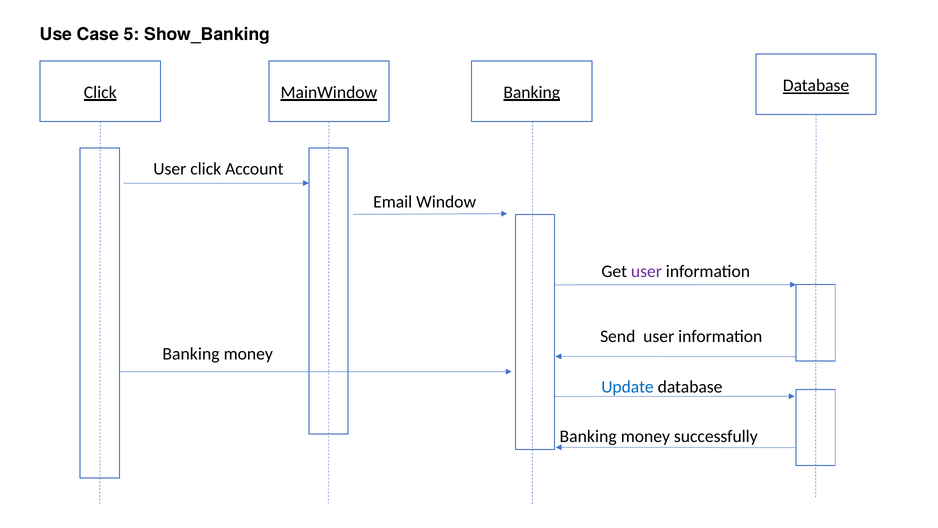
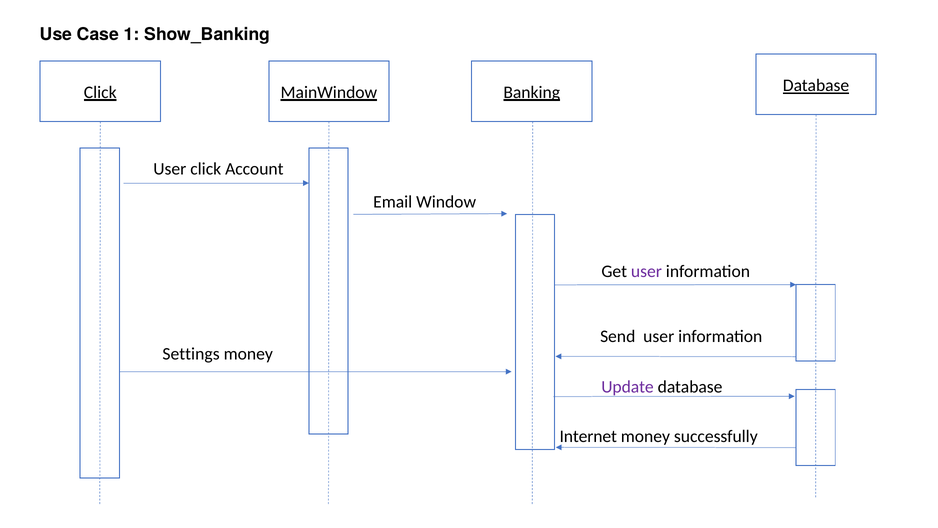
5: 5 -> 1 (132, 34)
Banking: Banking -> Settings (191, 354)
Update colour: blue -> purple (628, 387)
Banking: Banking -> Internet (588, 436)
